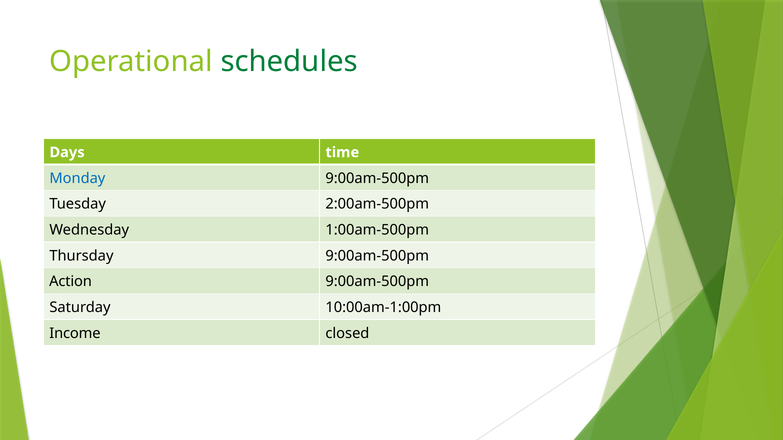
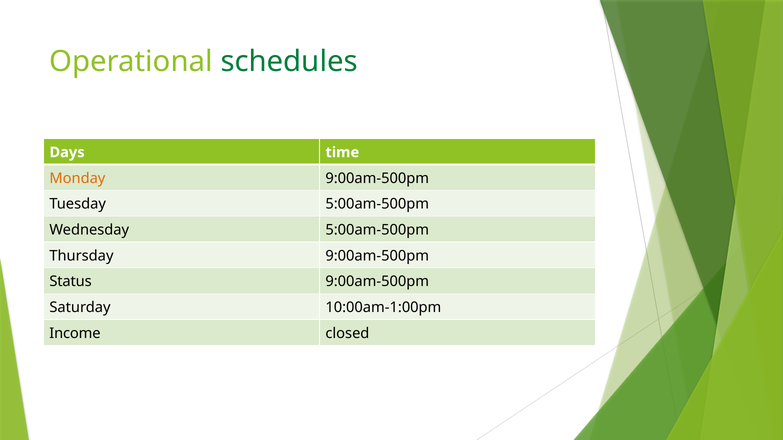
Monday colour: blue -> orange (77, 178)
Tuesday 2:00am-500pm: 2:00am-500pm -> 5:00am-500pm (377, 204)
Wednesday 1:00am-500pm: 1:00am-500pm -> 5:00am-500pm (377, 230)
Action: Action -> Status (71, 282)
